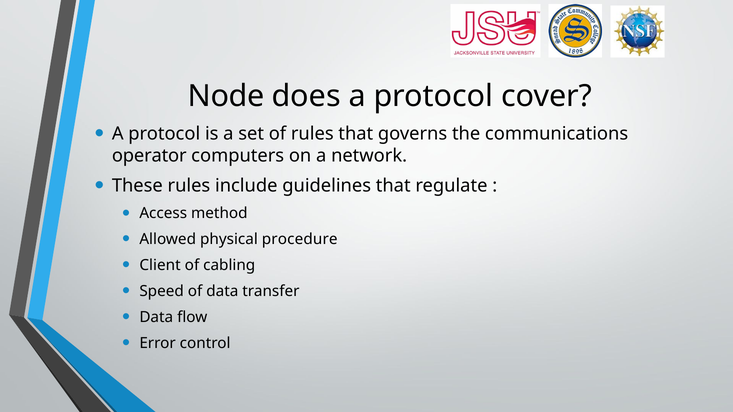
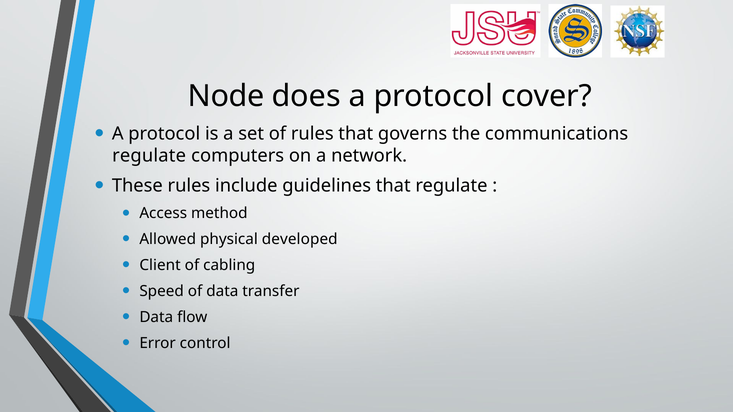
operator: operator -> regulate (149, 156)
procedure: procedure -> developed (300, 240)
